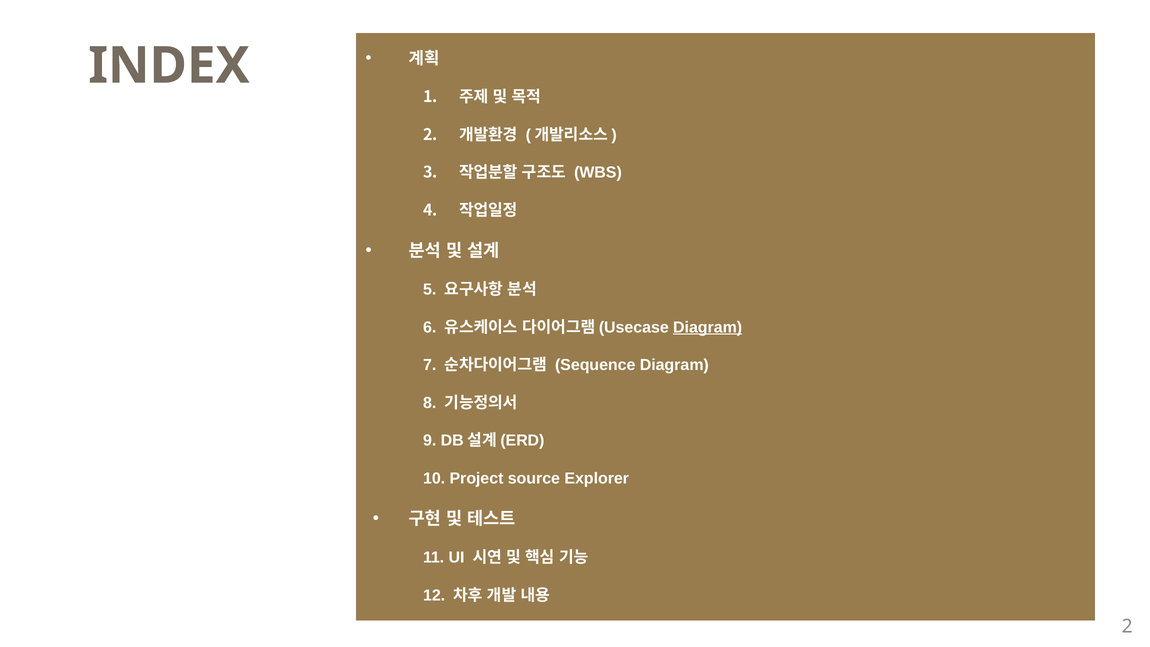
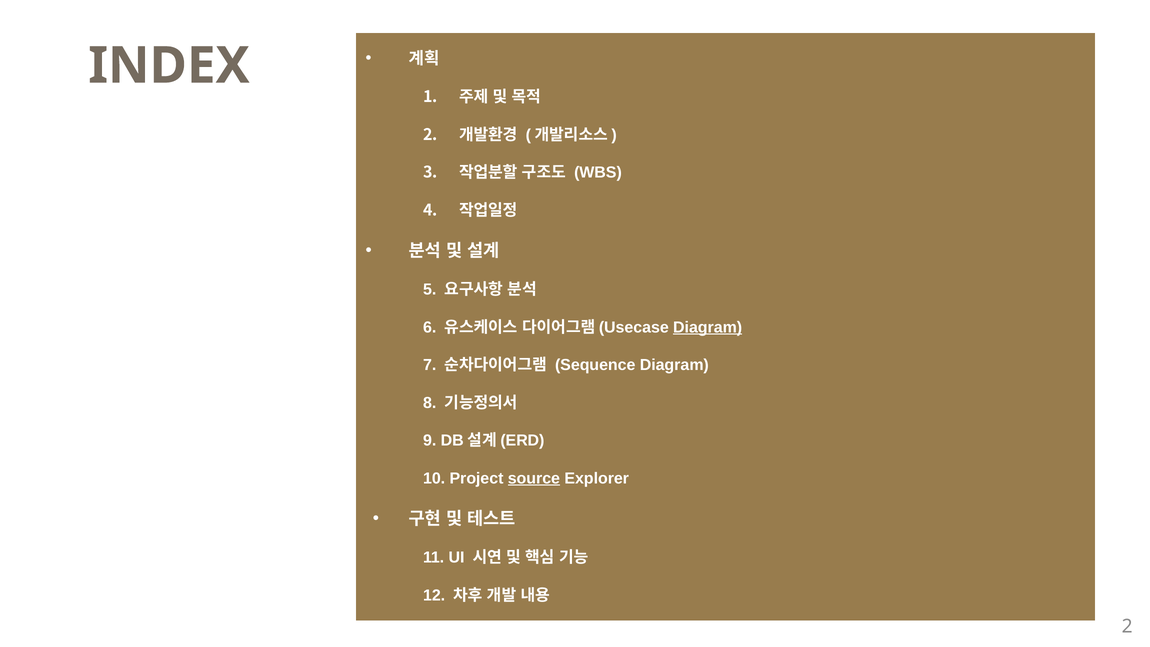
source underline: none -> present (534, 478)
